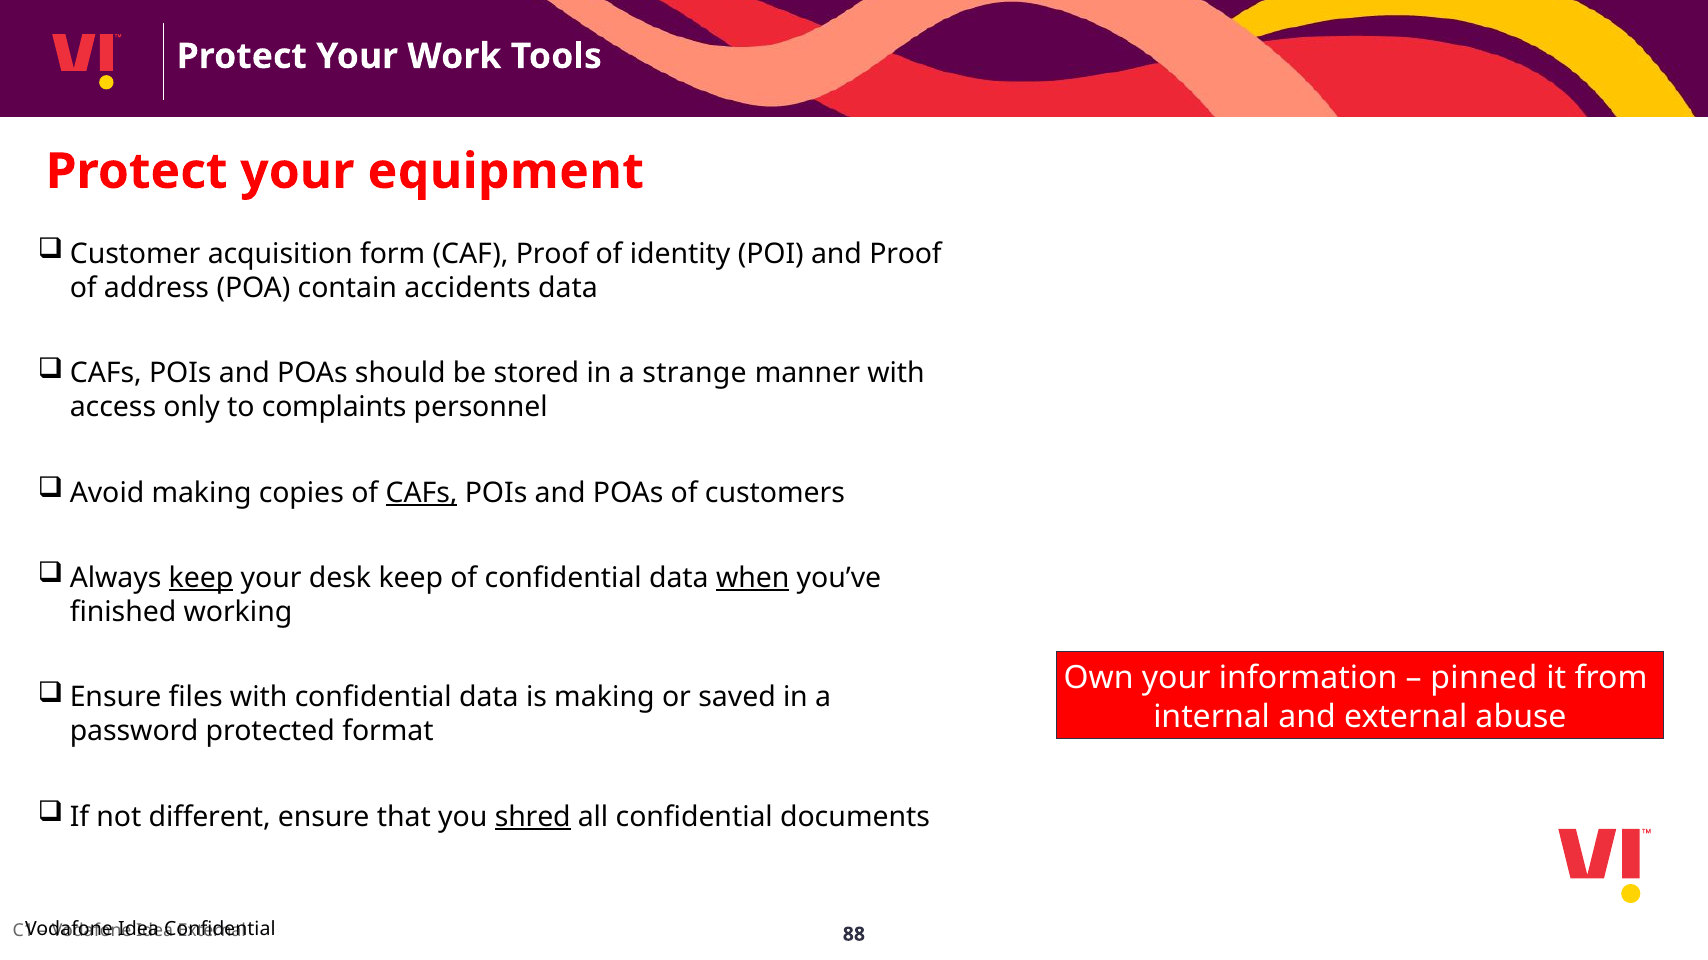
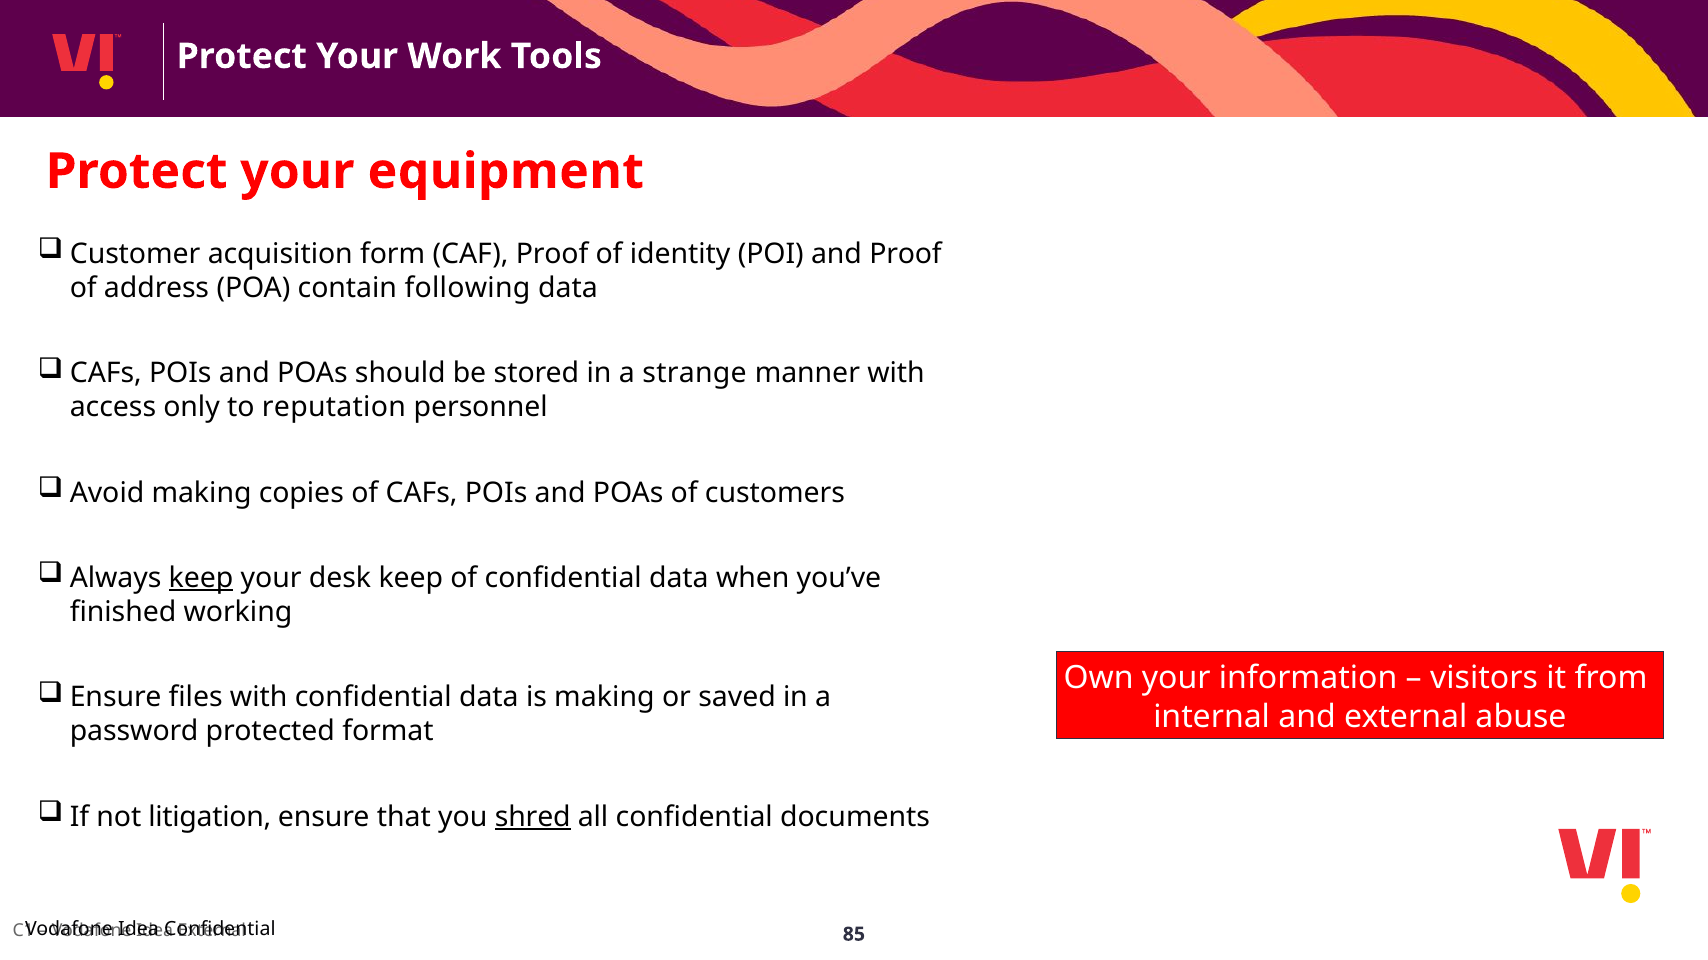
accidents: accidents -> following (467, 288)
complaints: complaints -> reputation (334, 408)
CAFs underline: present -> none (422, 493)
when underline: present -> none (753, 579)
pinned: pinned -> visitors (1484, 679)
different: different -> litigation (210, 818)
88: 88 -> 85 (854, 935)
